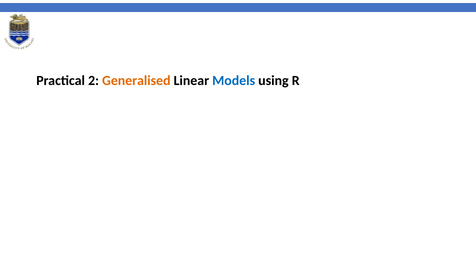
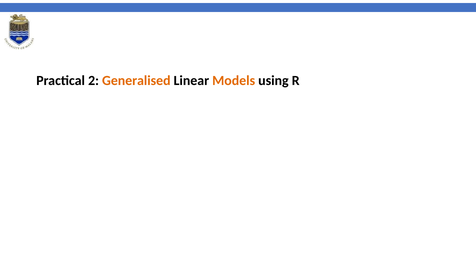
Models colour: blue -> orange (234, 80)
